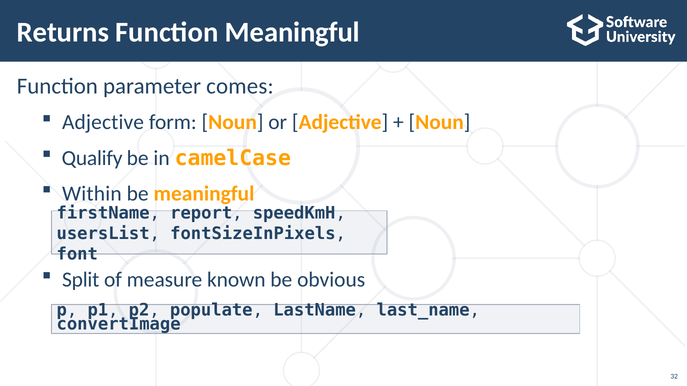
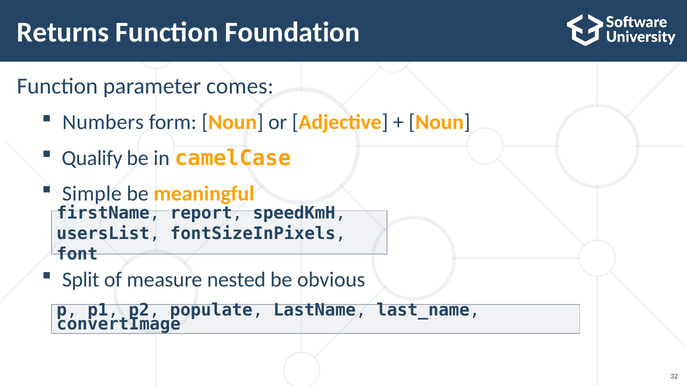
Function Meaningful: Meaningful -> Foundation (292, 33)
Adjective: Adjective -> Numbers (103, 123)
Within: Within -> Simple (92, 194)
known: known -> nested (236, 280)
